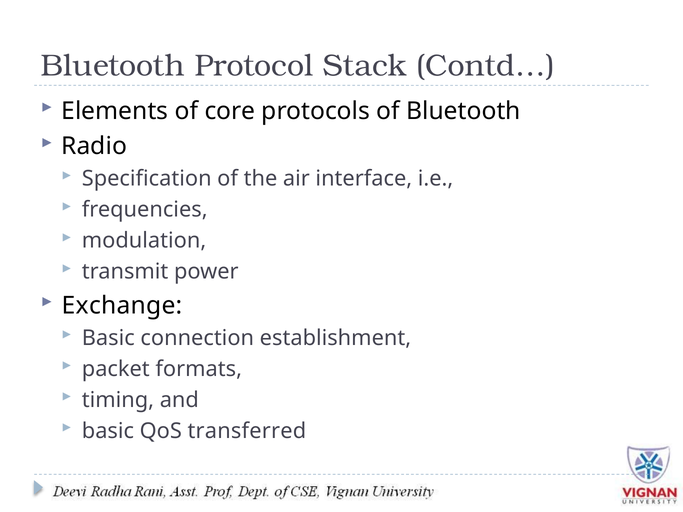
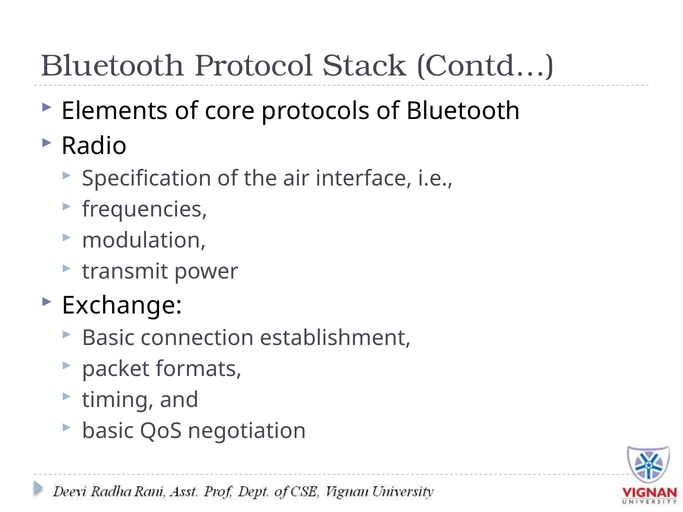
transferred: transferred -> negotiation (247, 431)
